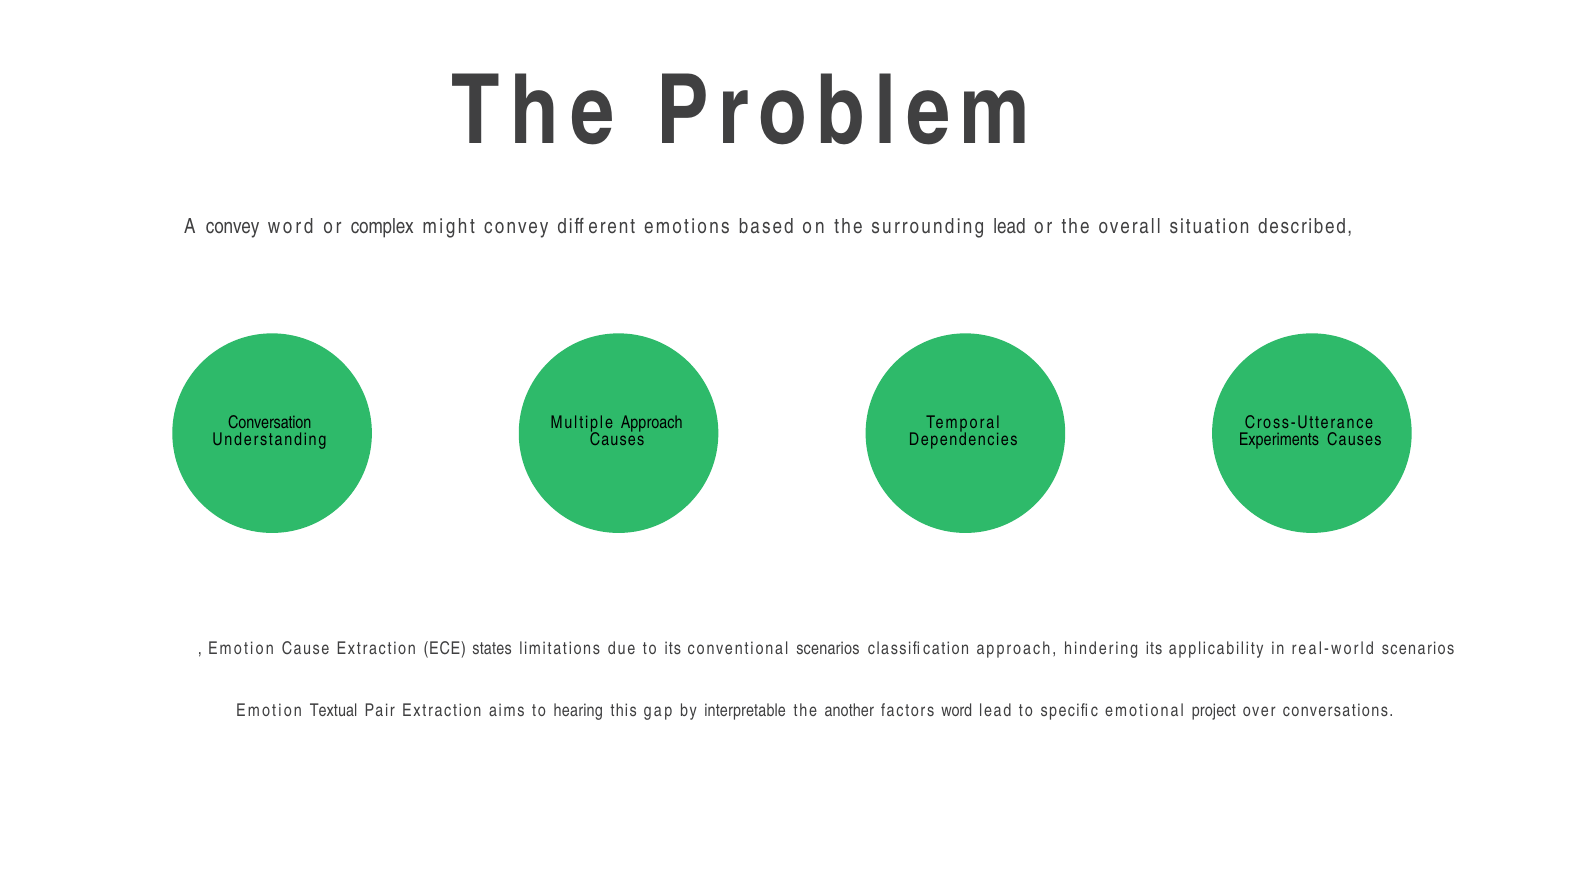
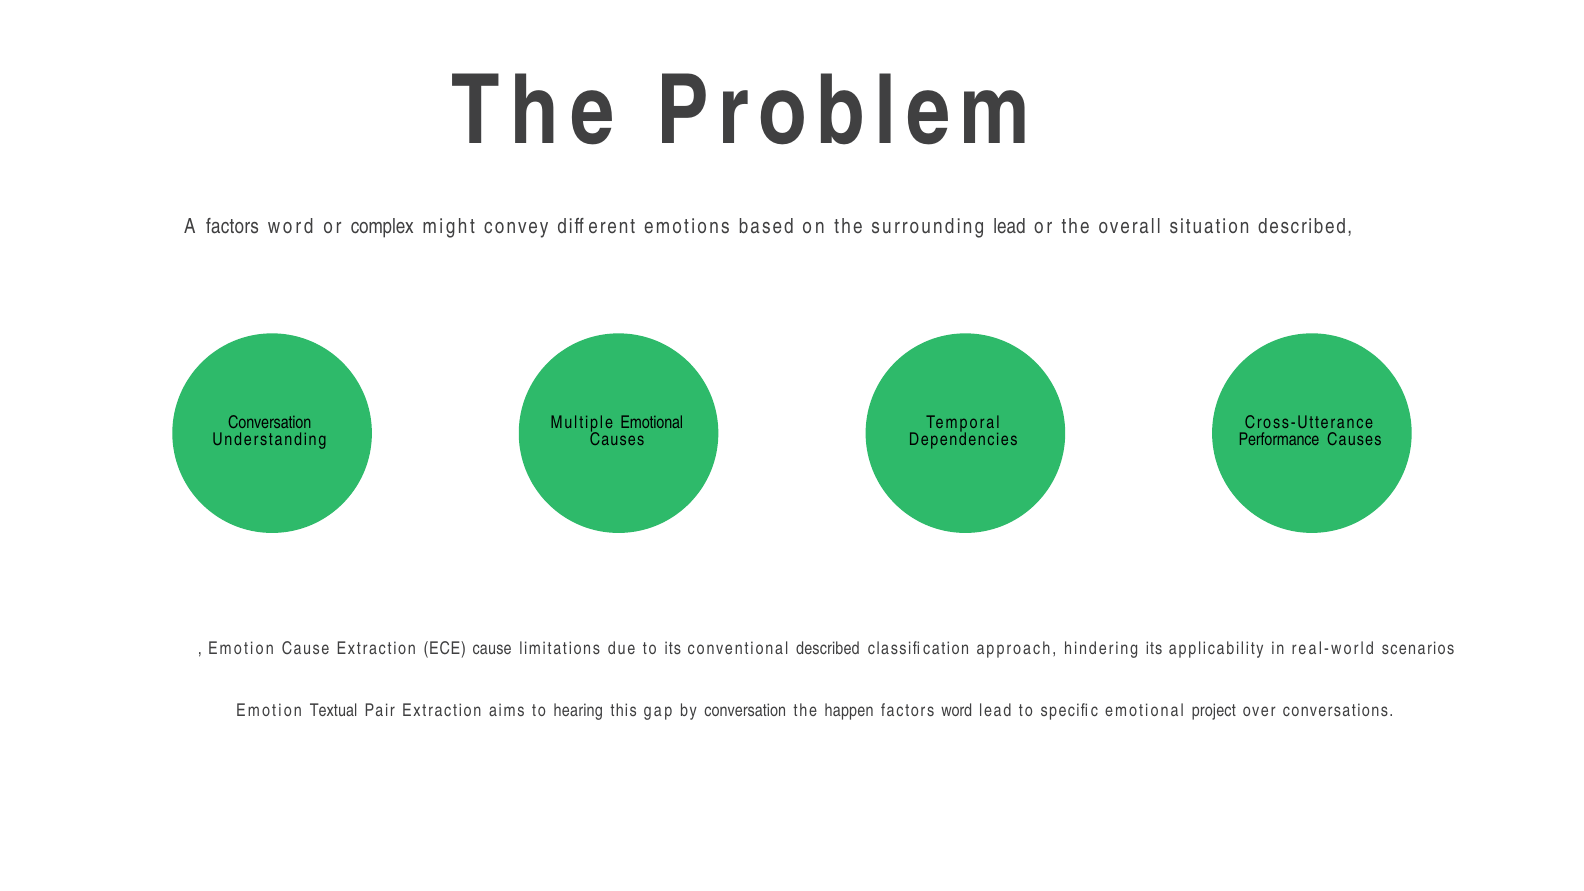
A convey: convey -> factors (232, 227)
Multiple Approach: Approach -> Emotional (652, 422)
Experiments: Experiments -> Performance (1279, 440)
ECE states: states -> cause (492, 649)
conventional scenarios: scenarios -> described (828, 649)
by interpretable: interpretable -> conversation (745, 711)
another: another -> happen (849, 711)
